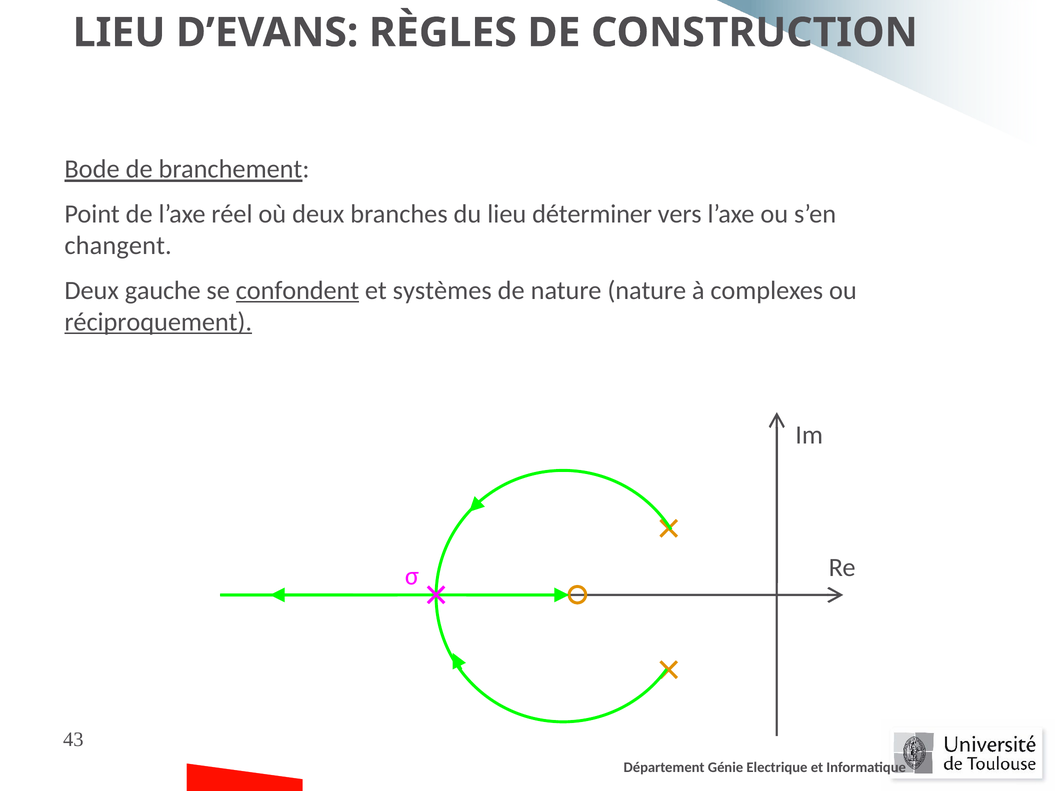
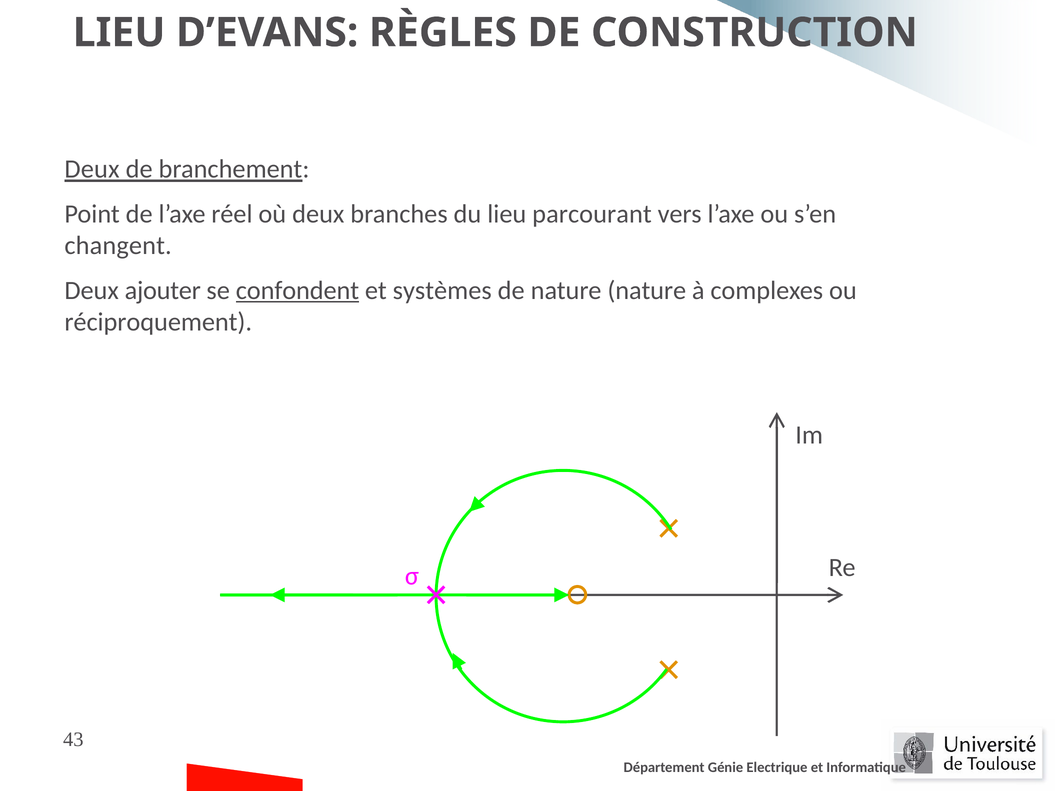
Bode: Bode -> Deux (92, 169)
déterminer: déterminer -> parcourant (592, 214)
gauche: gauche -> ajouter (163, 291)
réciproquement underline: present -> none (158, 322)
